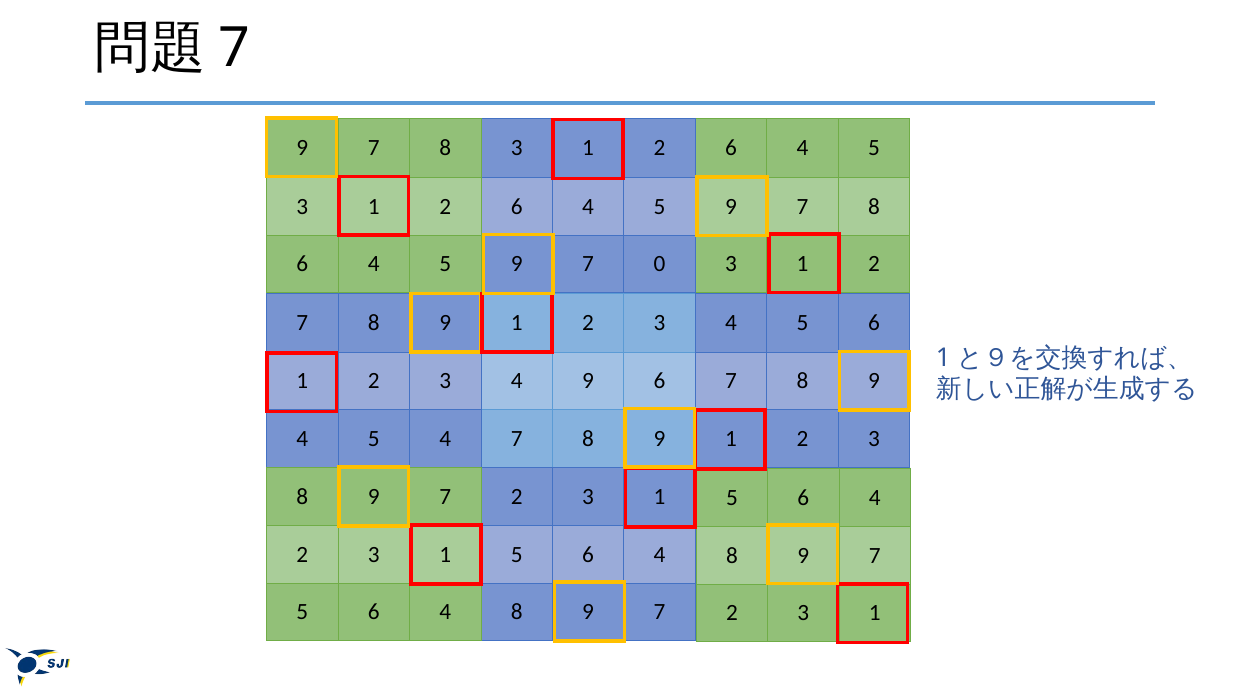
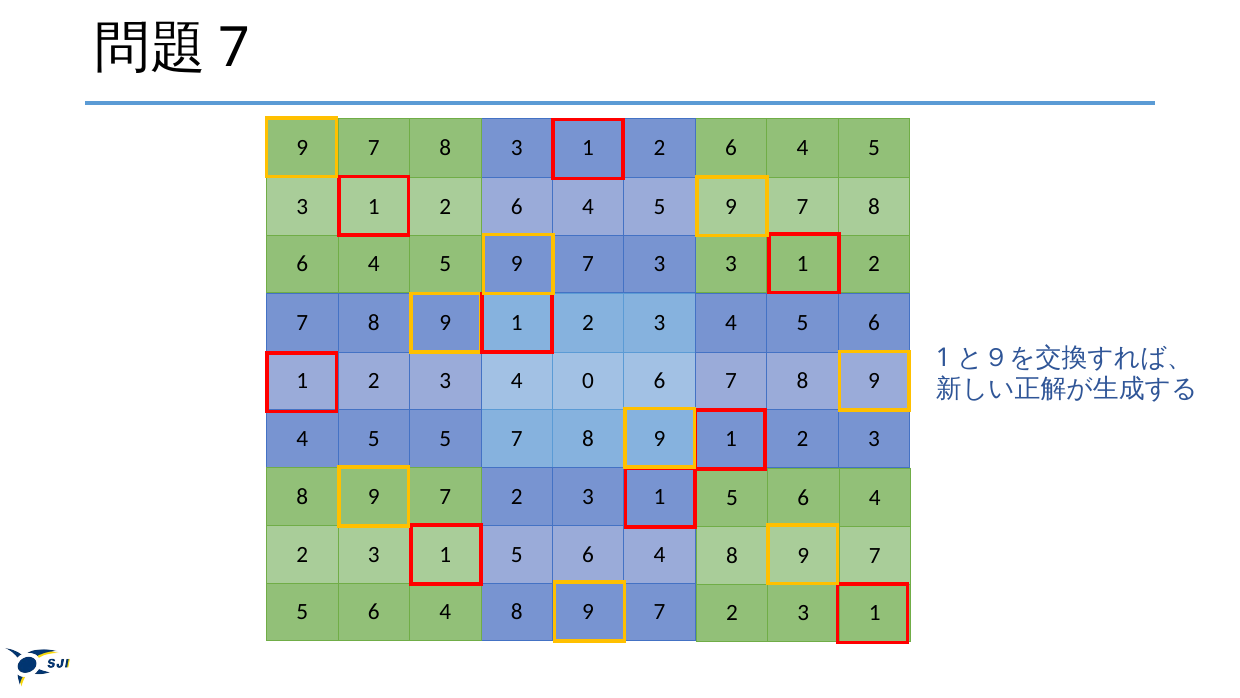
7 0: 0 -> 3 (660, 264)
9: 9 -> 0 (588, 381)
4 5 4: 4 -> 5 (445, 438)
